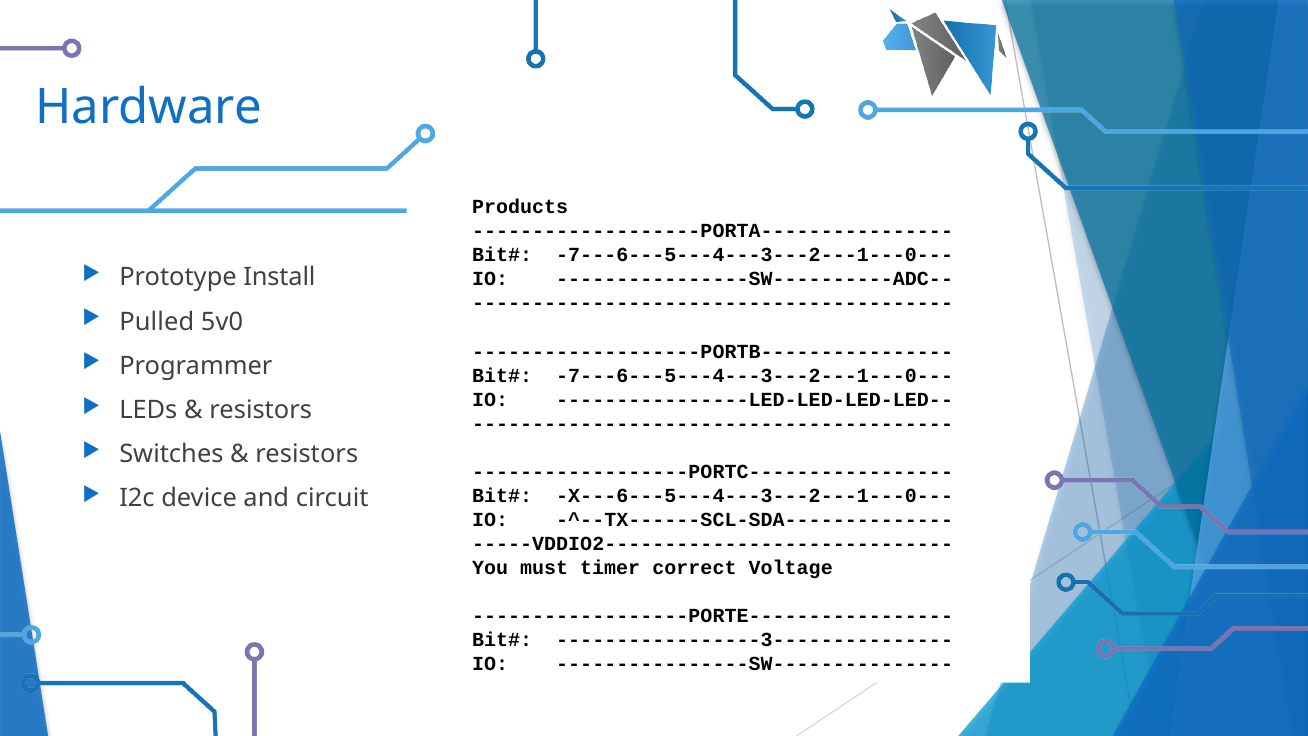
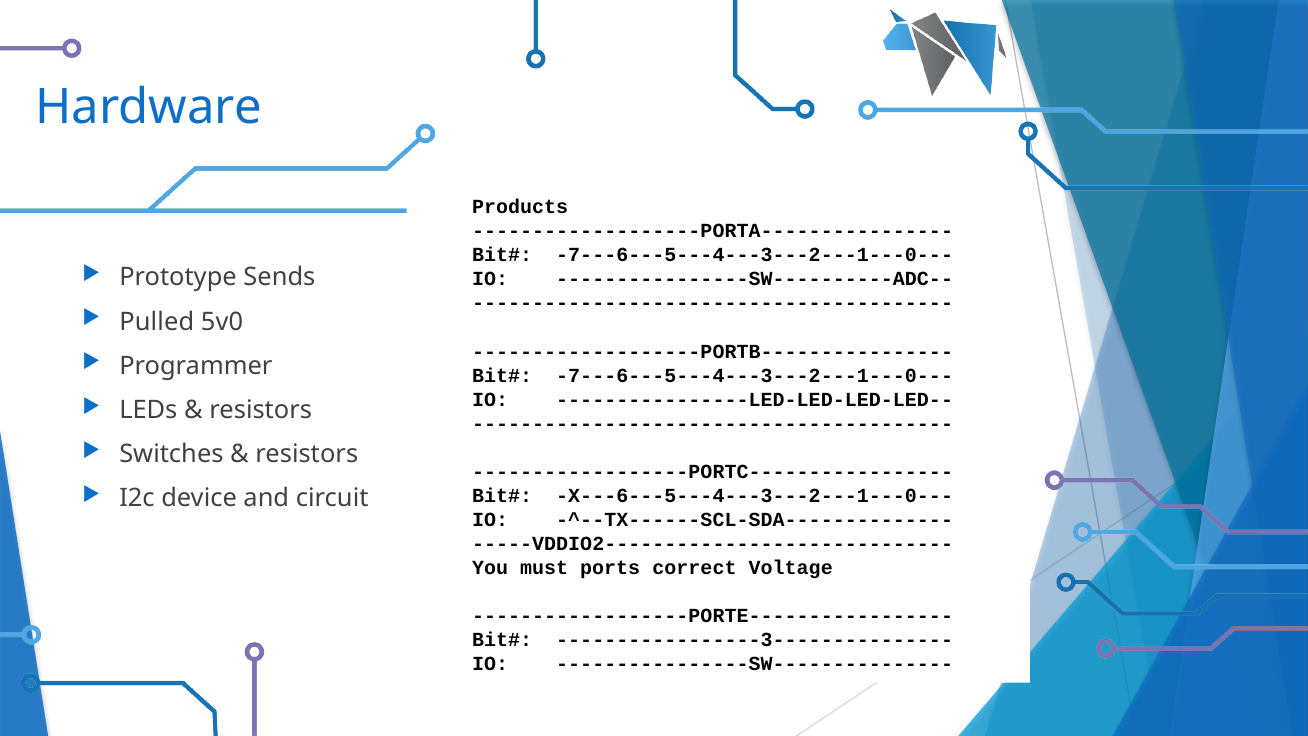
Install: Install -> Sends (279, 278)
timer: timer -> ports (610, 567)
